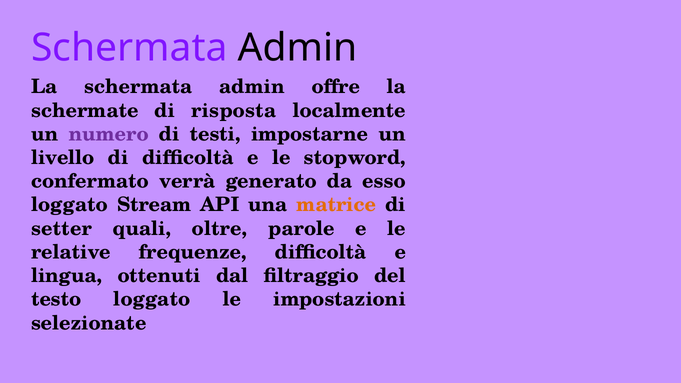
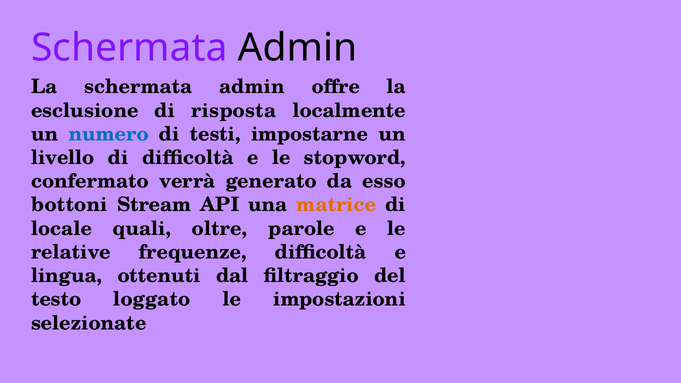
schermate: schermate -> esclusione (85, 111)
numero colour: purple -> blue (109, 134)
loggato: loggato -> bottoni (70, 205)
setter: setter -> locale (62, 229)
